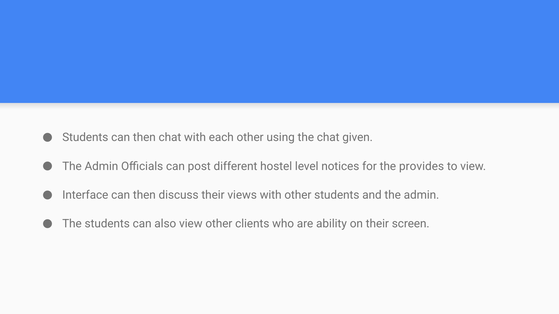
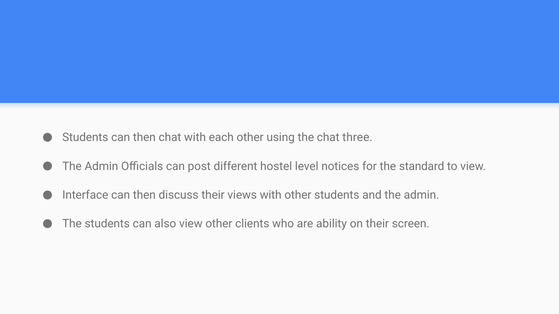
given: given -> three (357, 138)
provides: provides -> standard (422, 166)
